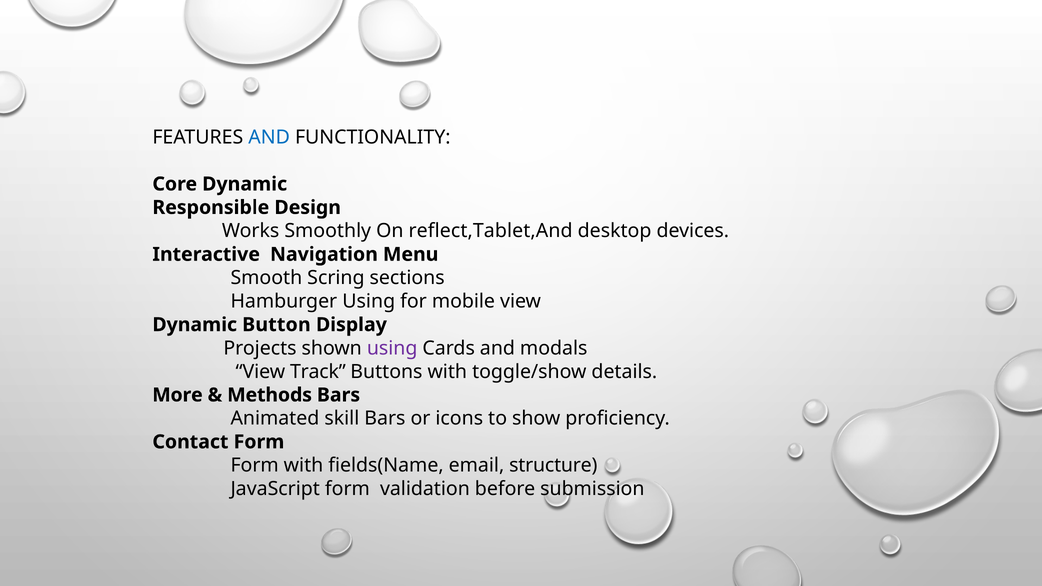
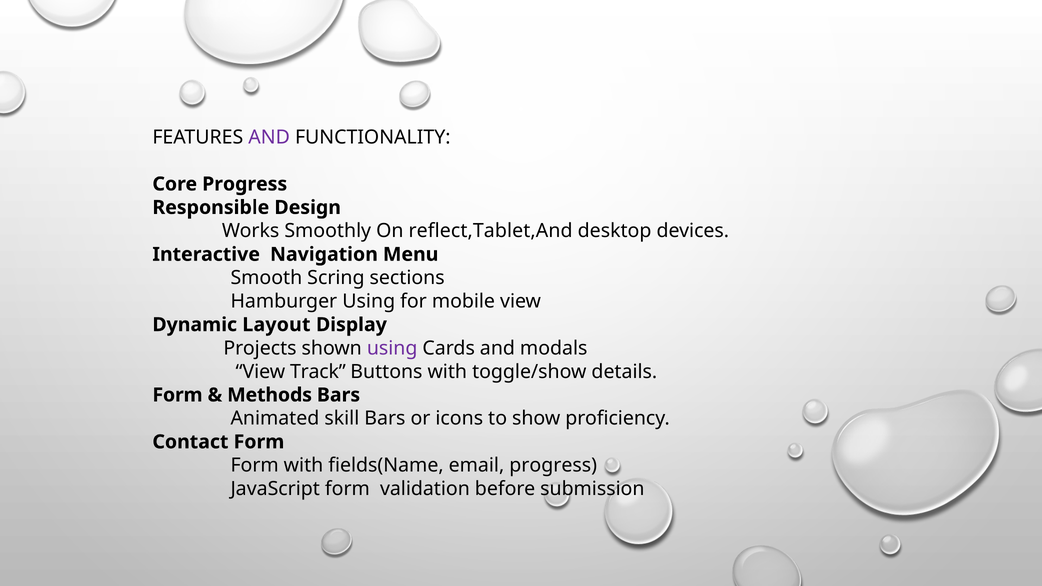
AND colour: blue -> purple (269, 137)
Core Dynamic: Dynamic -> Progress (245, 184)
Button: Button -> Layout (276, 325)
More: More -> Form (177, 395)
email structure: structure -> progress (553, 465)
